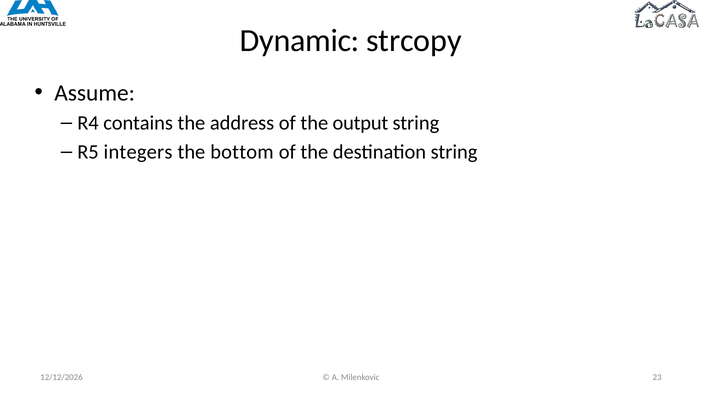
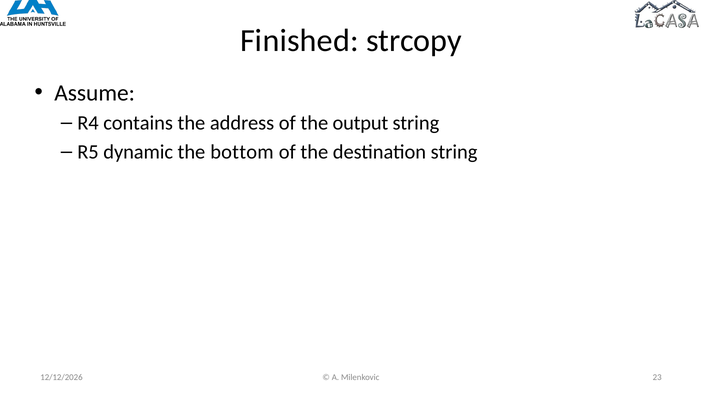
Dynamic: Dynamic -> Finished (299, 41)
integers: integers -> dynamic (138, 152)
